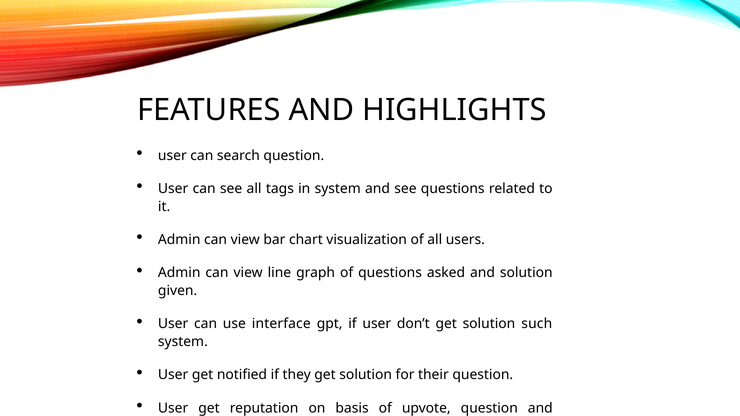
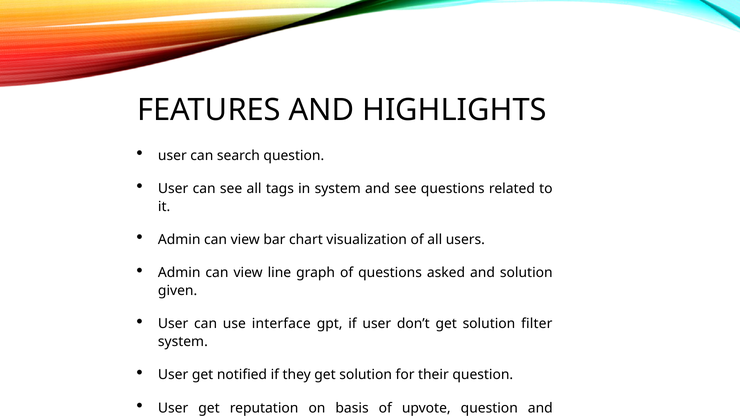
such: such -> filter (537, 324)
